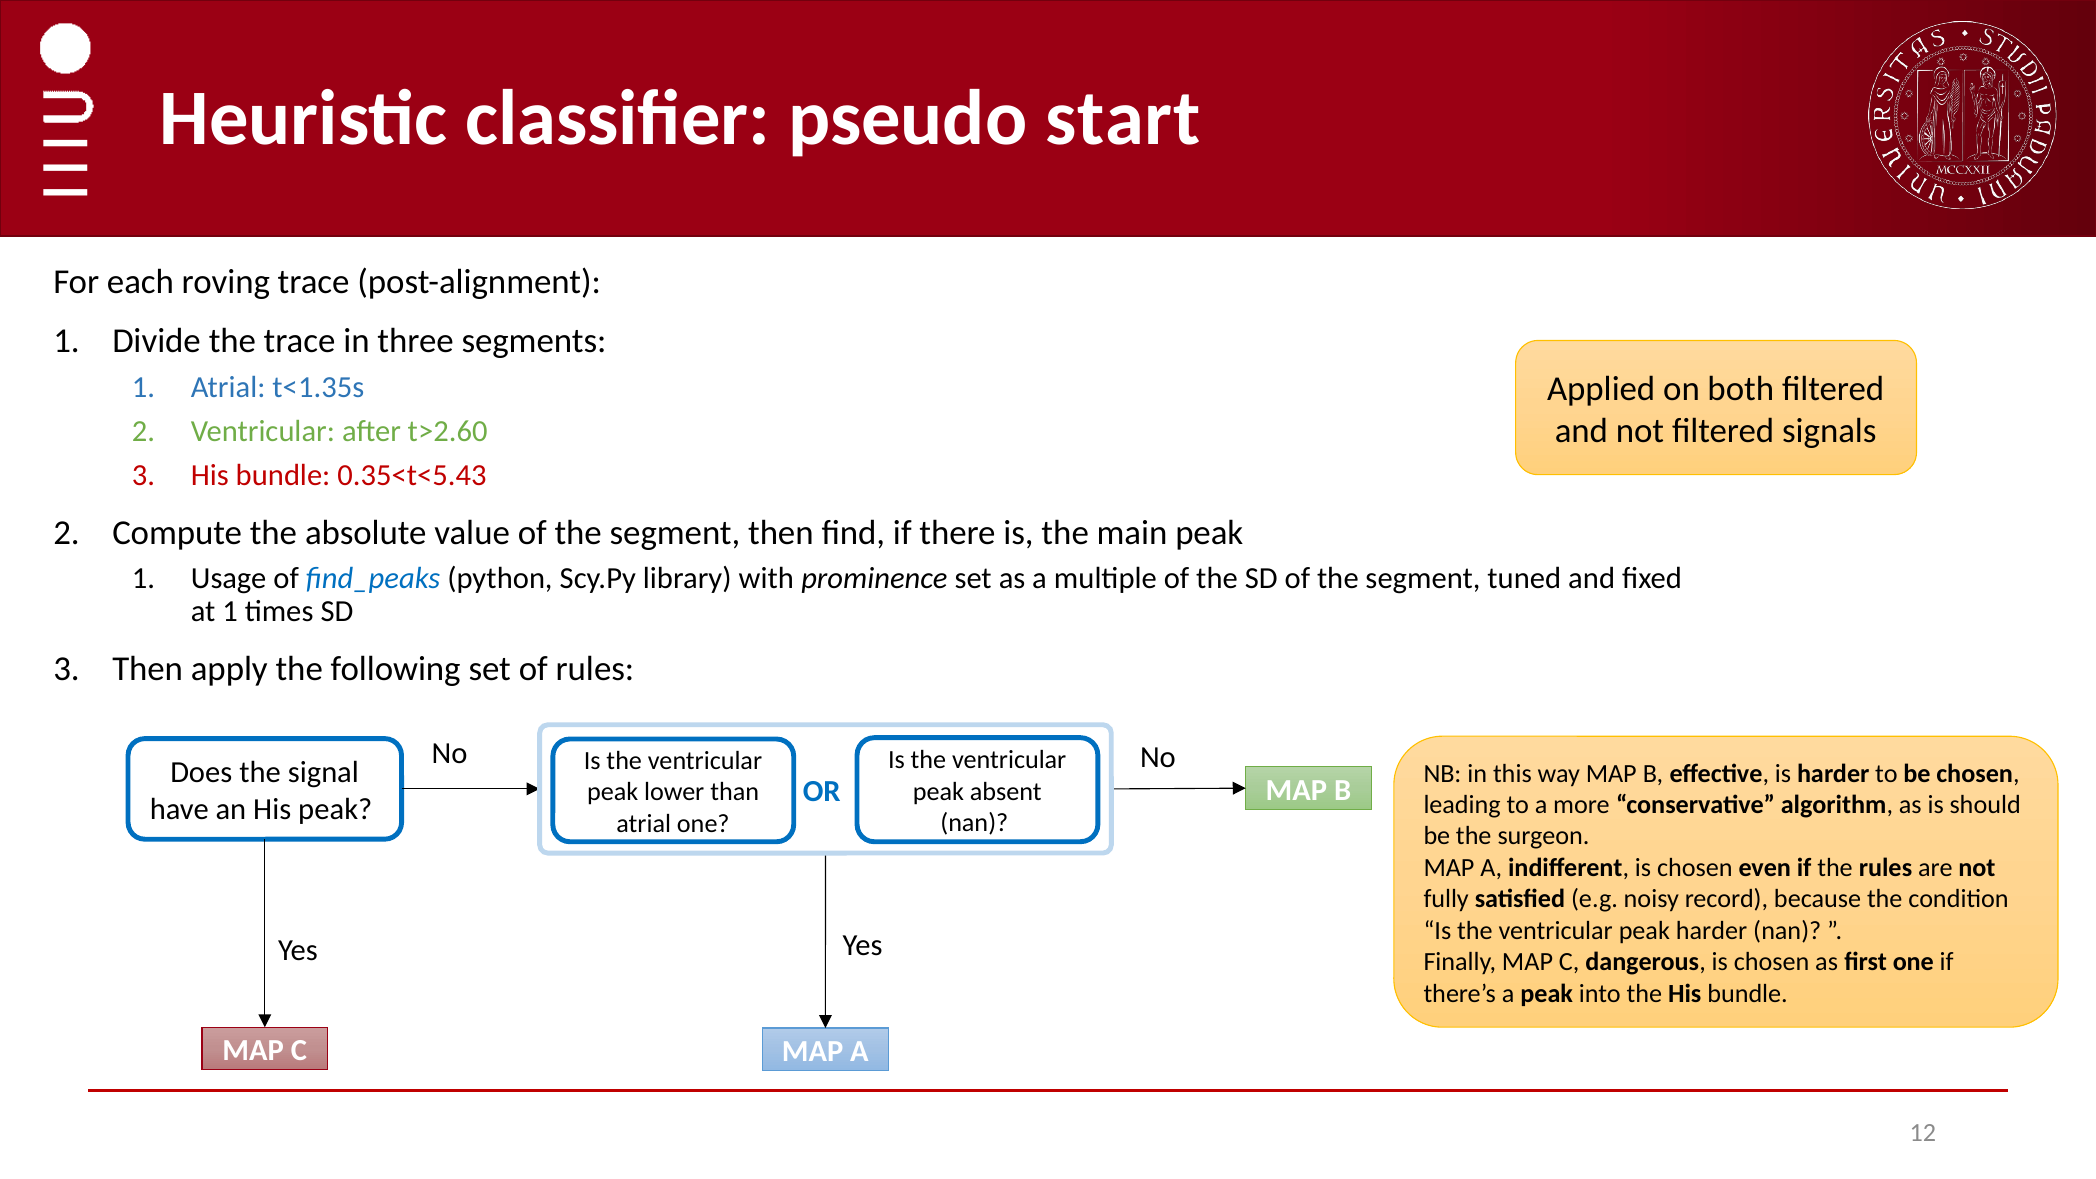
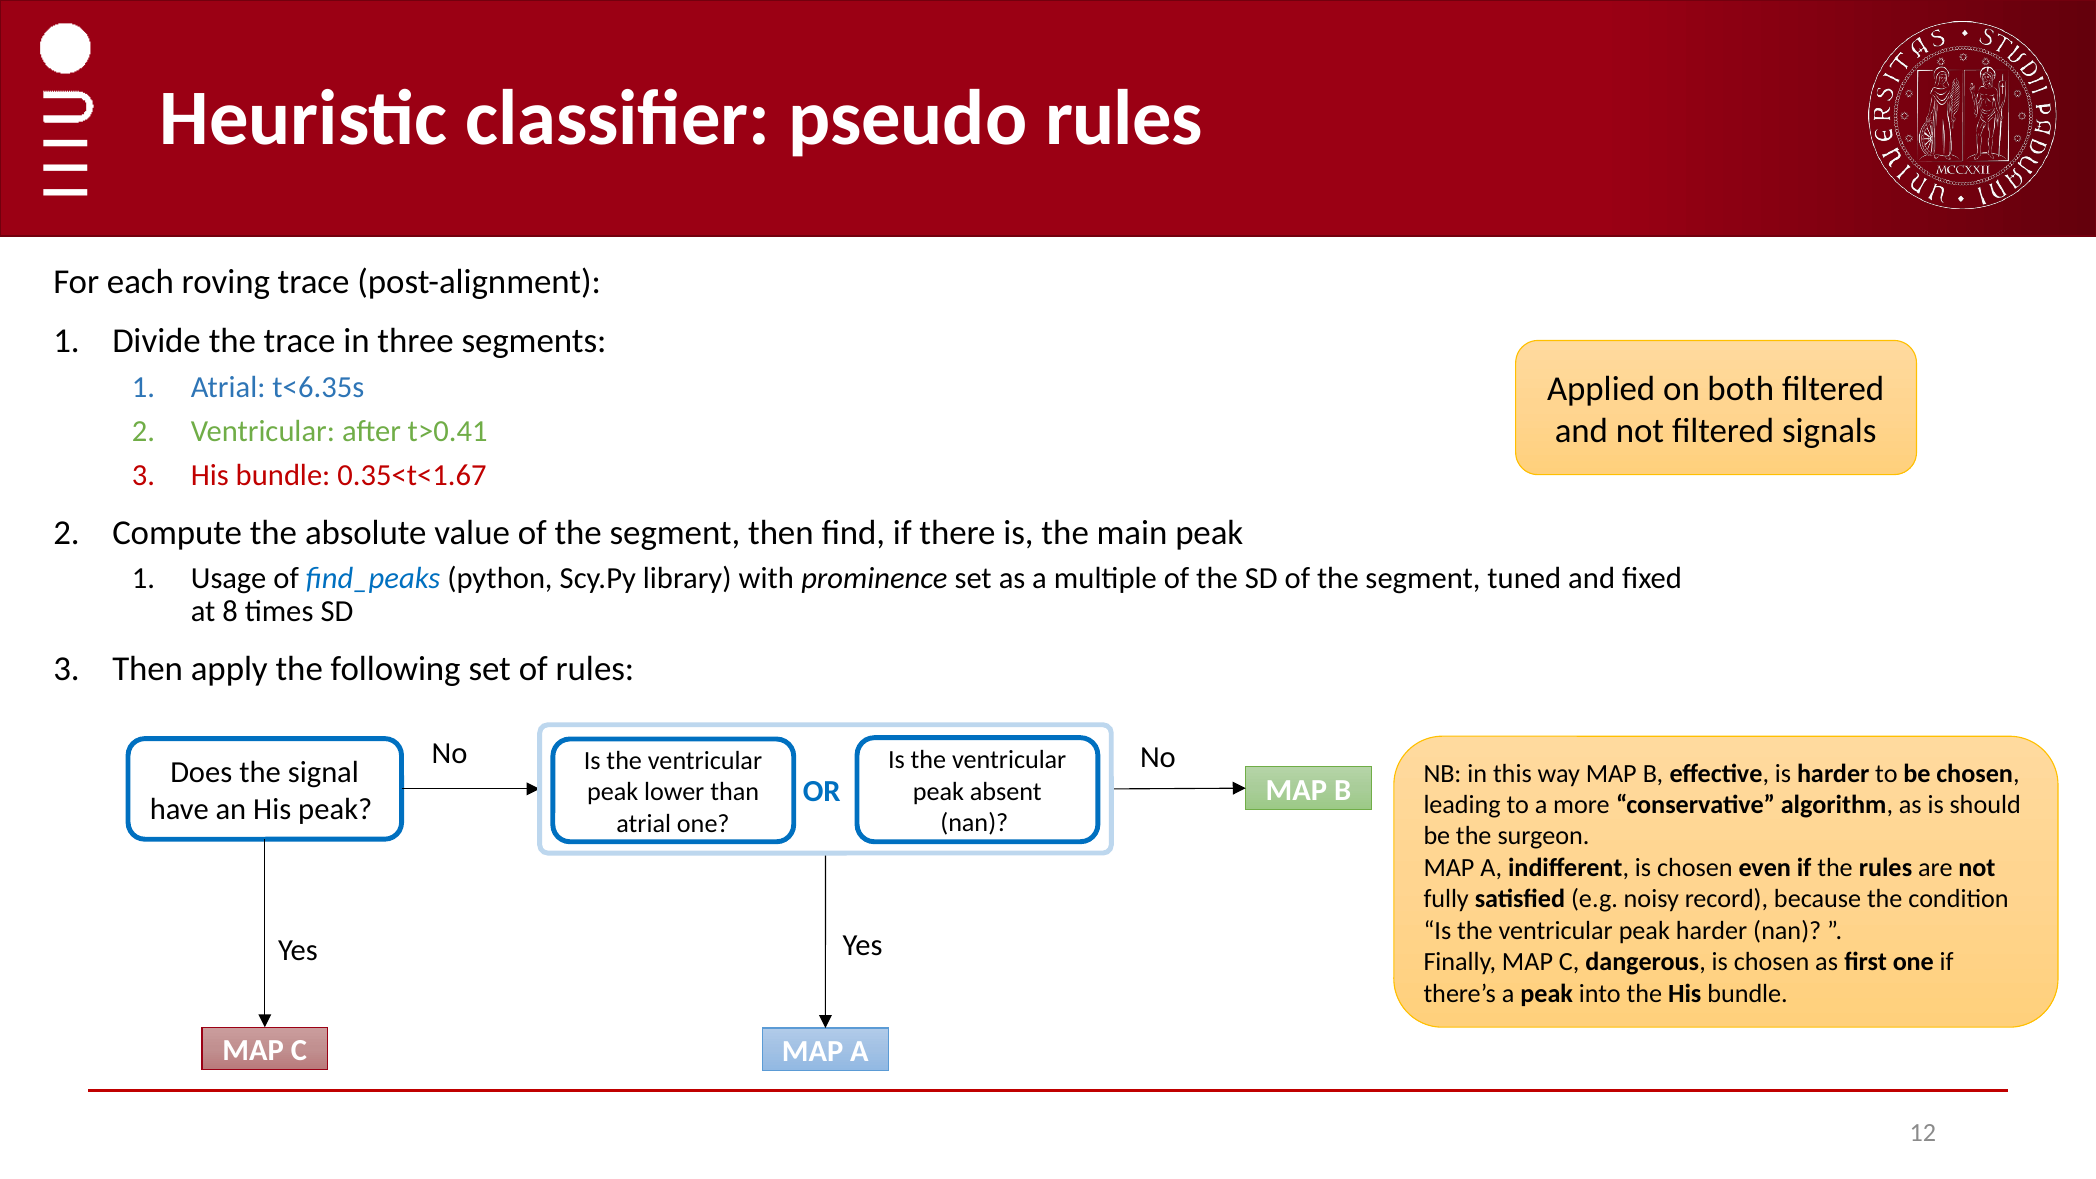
pseudo start: start -> rules (1124, 119)
t<1.35s: t<1.35s -> t<6.35s (318, 387)
t>2.60: t>2.60 -> t>0.41 (448, 431)
0.35<t<5.43: 0.35<t<5.43 -> 0.35<t<1.67 (412, 475)
at 1: 1 -> 8 (230, 612)
